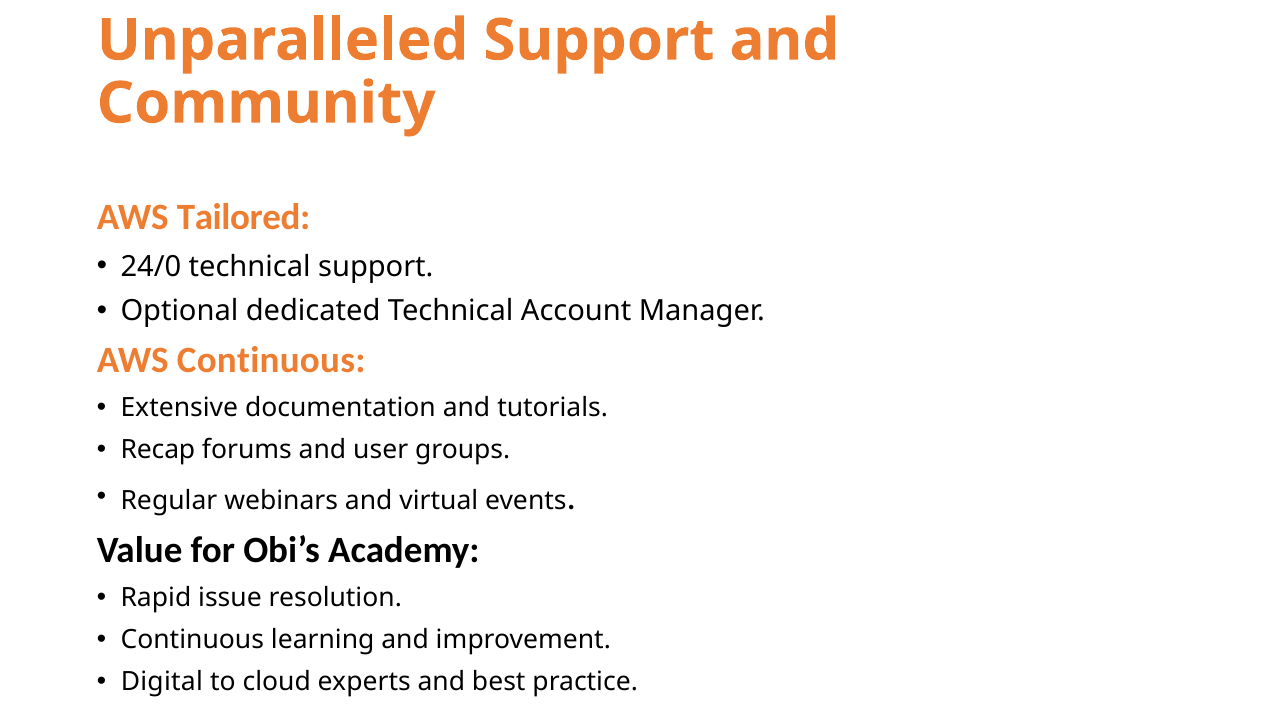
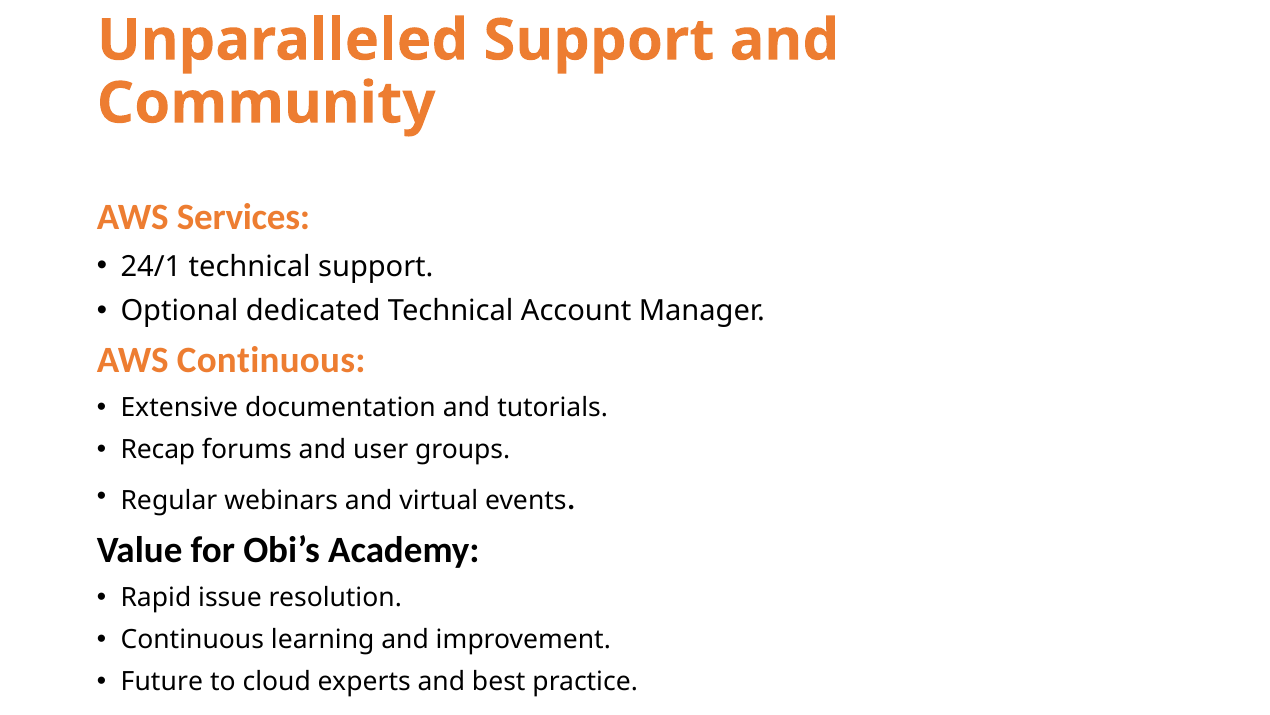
Tailored: Tailored -> Services (244, 217)
24/0: 24/0 -> 24/1 (151, 266)
Digital: Digital -> Future (162, 681)
